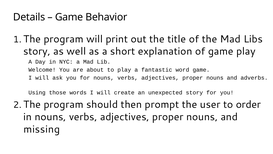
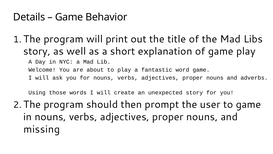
to order: order -> game (248, 104)
